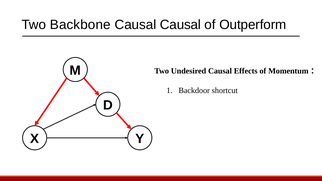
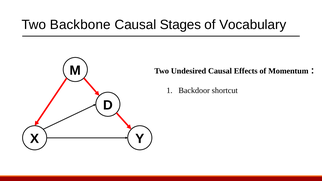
Causal Causal: Causal -> Stages (180, 25)
Outperform: Outperform -> Vocabulary (253, 25)
